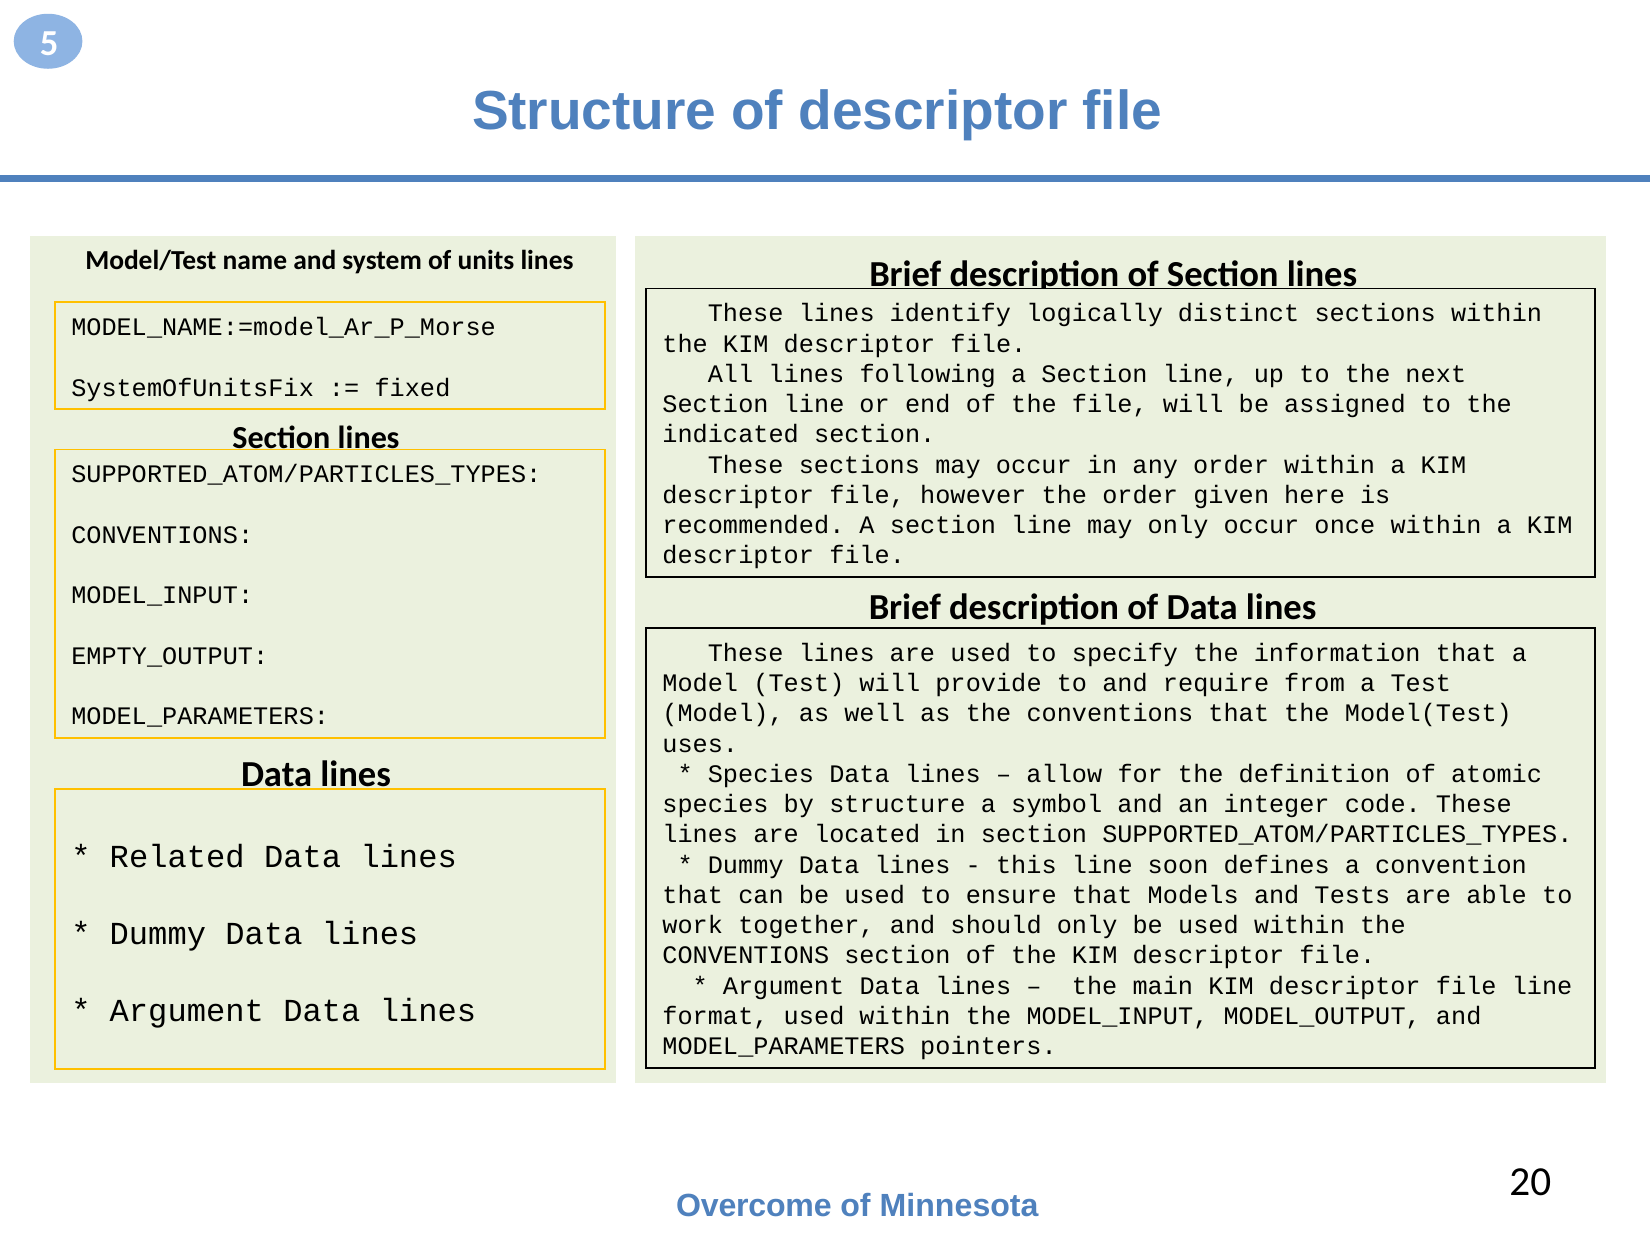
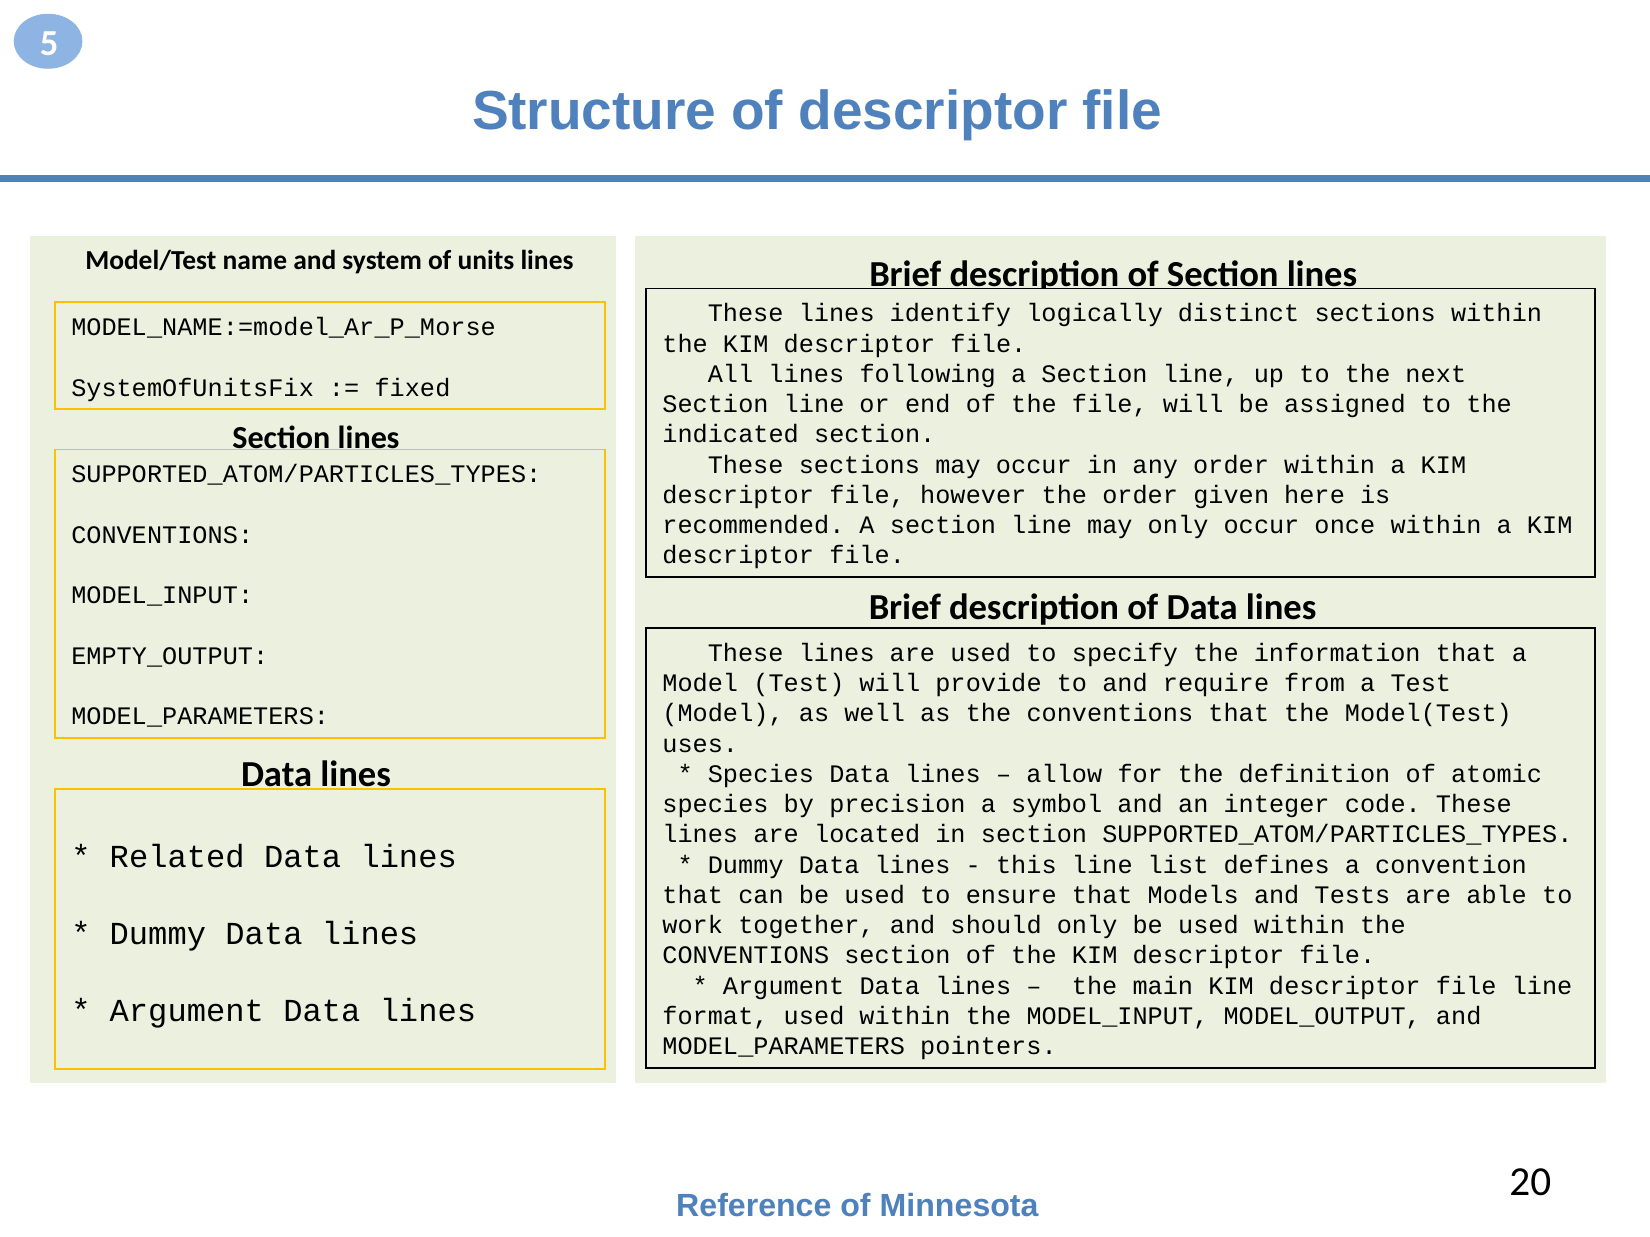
by structure: structure -> precision (897, 805)
soon: soon -> list (1178, 865)
Overcome: Overcome -> Reference (754, 1206)
